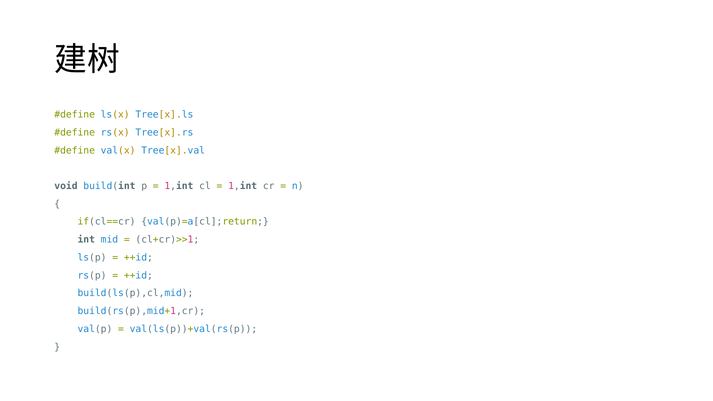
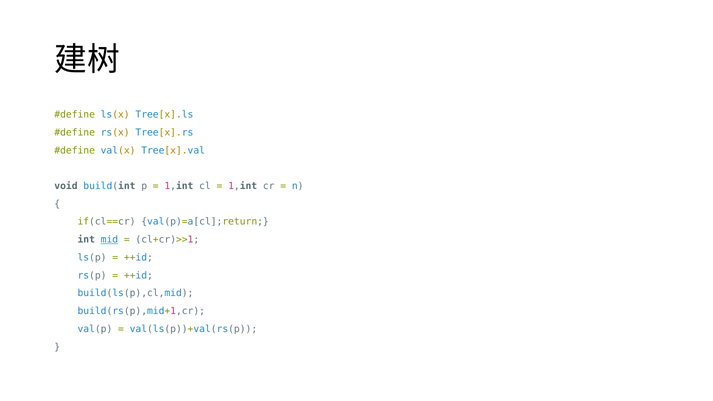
mid underline: none -> present (109, 240)
